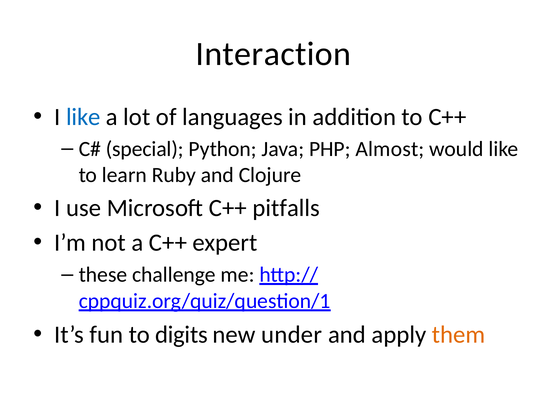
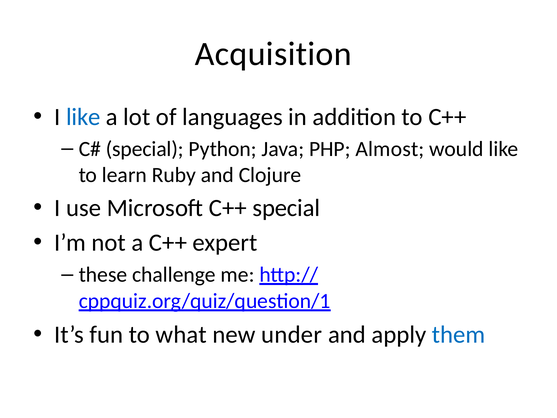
Interaction: Interaction -> Acquisition (273, 54)
C++ pitfalls: pitfalls -> special (286, 208)
digits: digits -> what (181, 334)
them colour: orange -> blue (459, 334)
